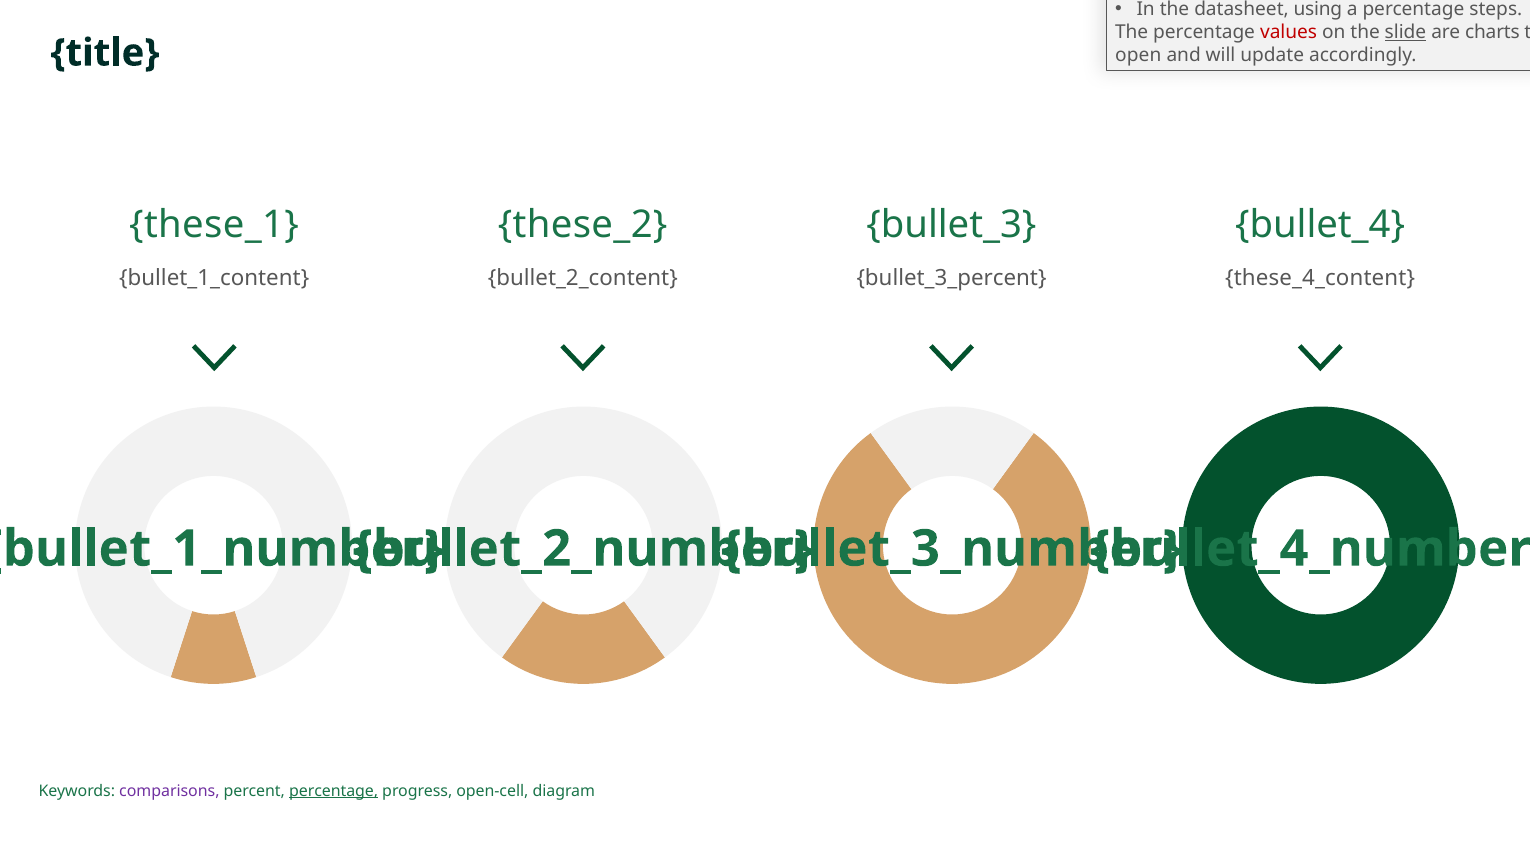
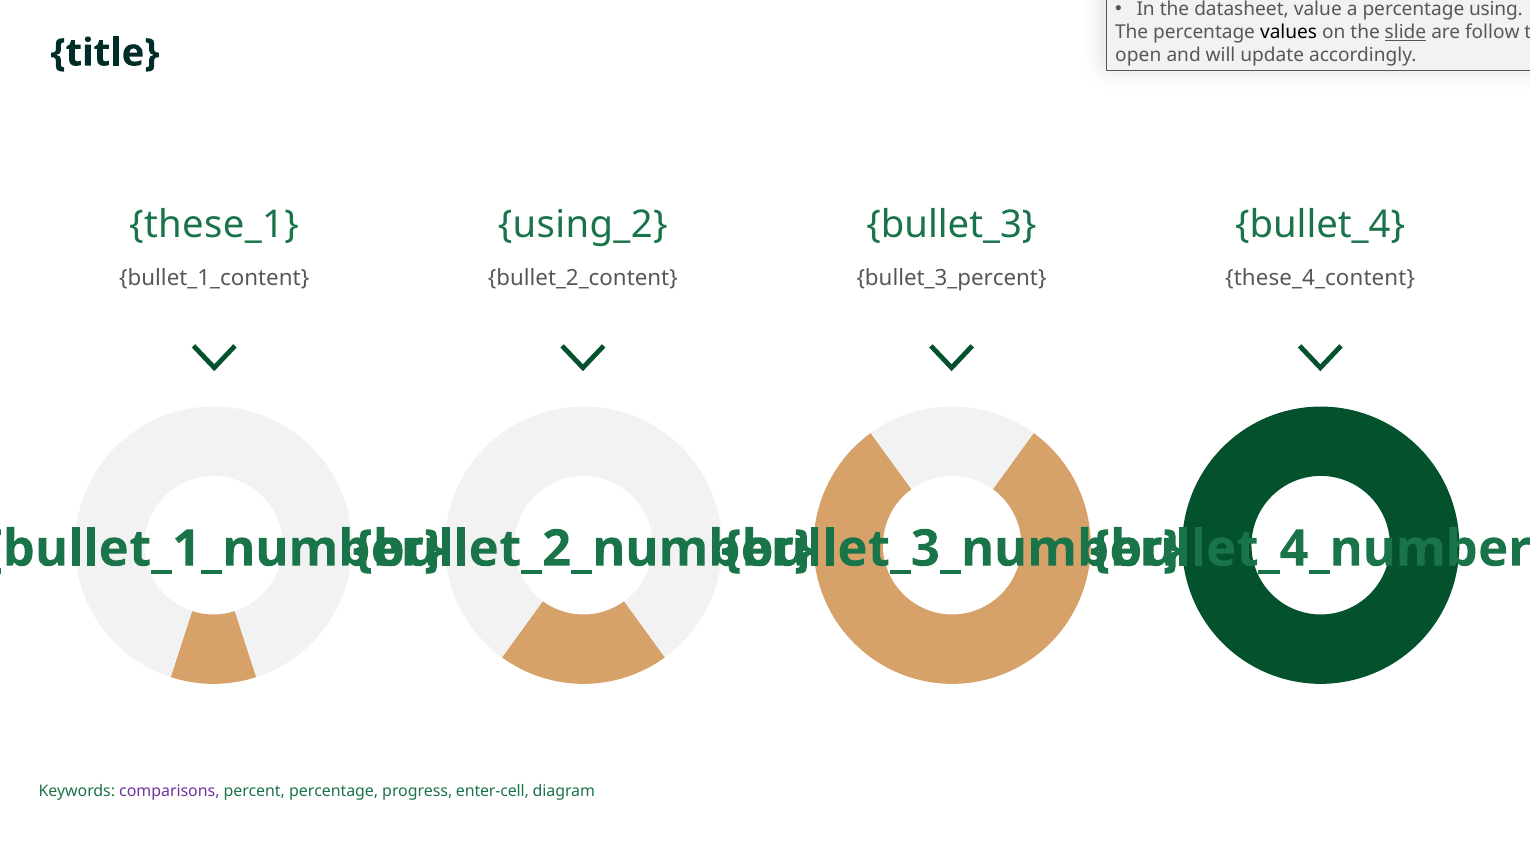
datasheet using: using -> value (1318, 10)
percentage steps: steps -> using (1496, 10)
values colour: red -> black (1289, 33)
are charts: charts -> follow (1492, 33)
these_2: these_2 -> using_2 (583, 225)
percentage underline: present -> none (334, 791)
open-cell: open-cell -> enter-cell (492, 791)
